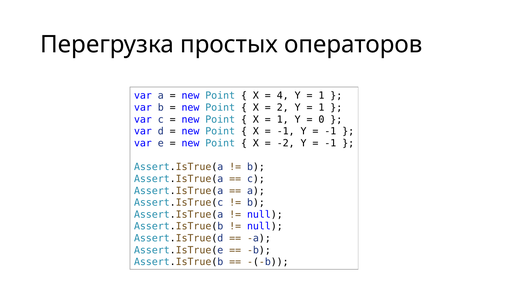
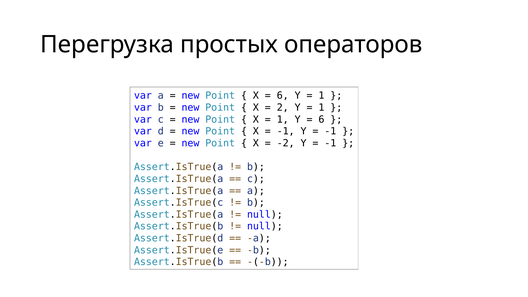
4: 4 -> 6 (283, 96)
0: 0 -> 6 (321, 119)
